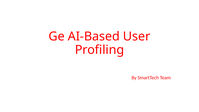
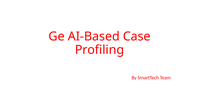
User: User -> Case (137, 36)
